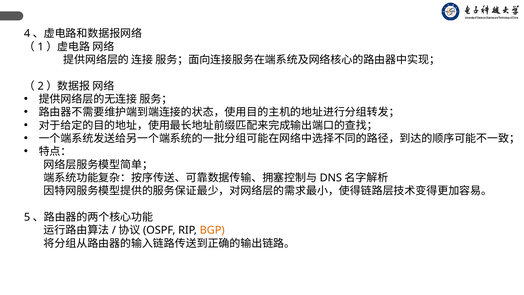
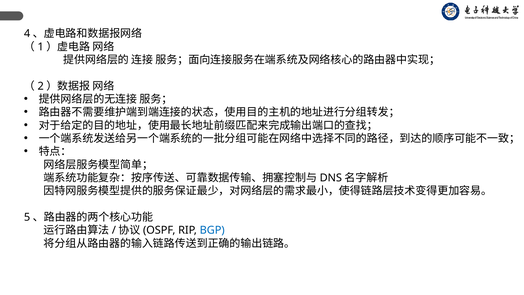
BGP colour: orange -> blue (212, 230)
